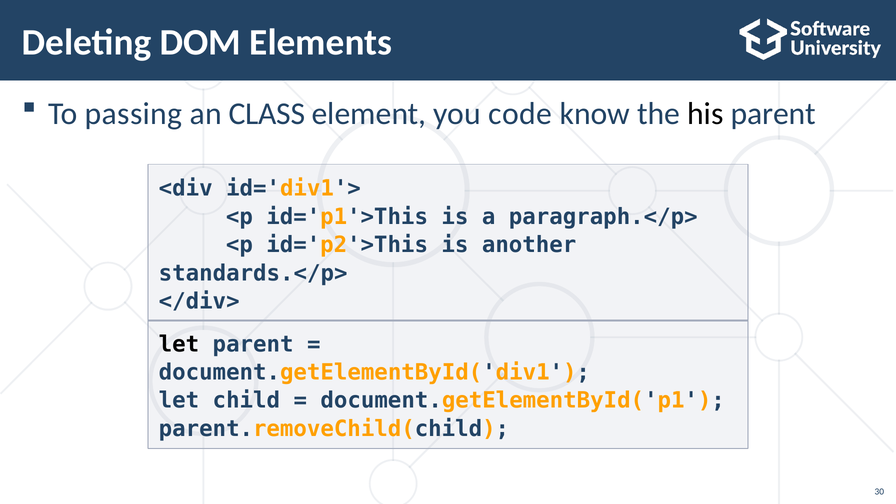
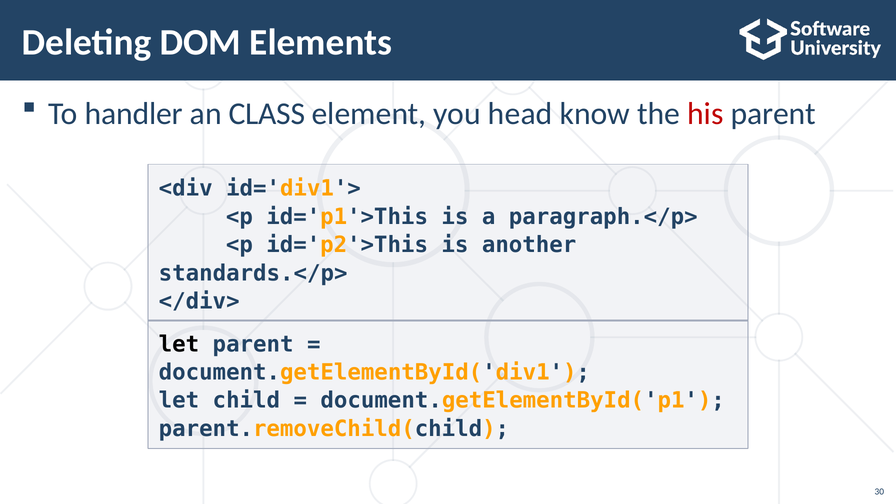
passing: passing -> handler (134, 114)
code: code -> head (520, 114)
his colour: black -> red (705, 114)
